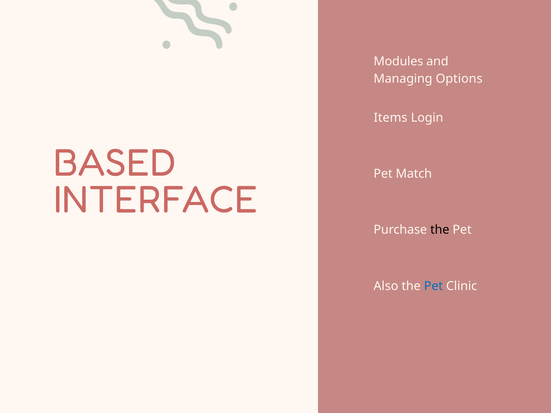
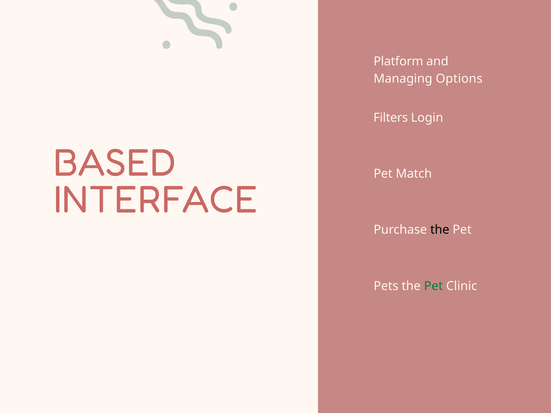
Modules: Modules -> Platform (398, 61)
Items: Items -> Filters (391, 118)
Also: Also -> Pets (386, 286)
Pet colour: blue -> green (433, 286)
